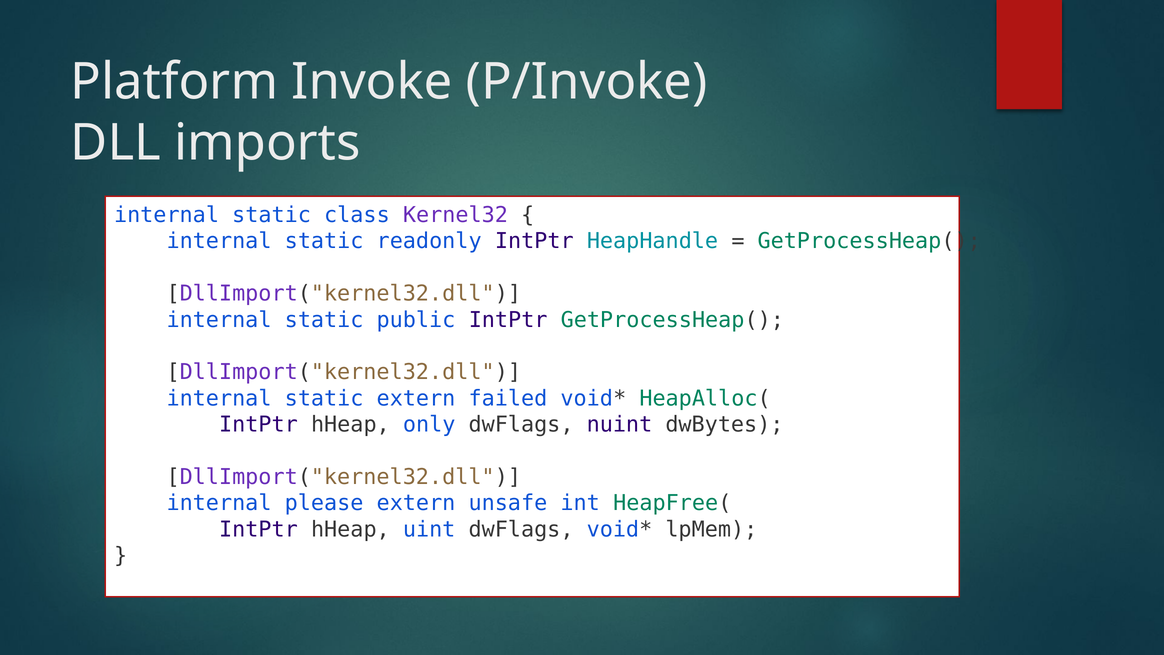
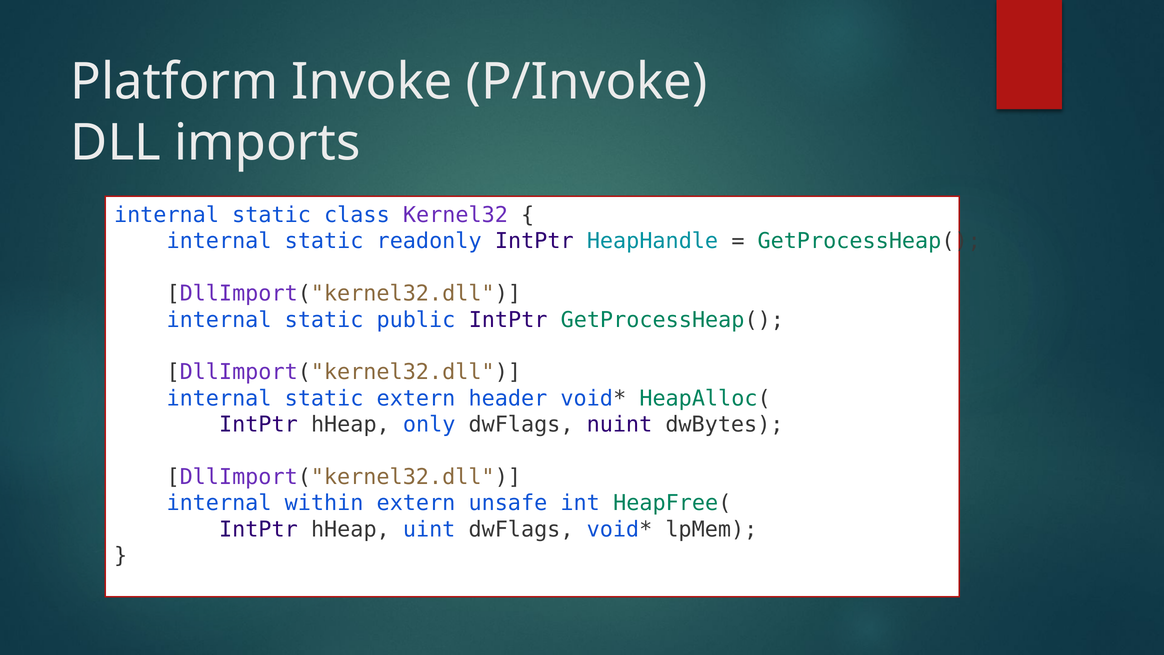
failed: failed -> header (508, 398)
please: please -> within (324, 503)
